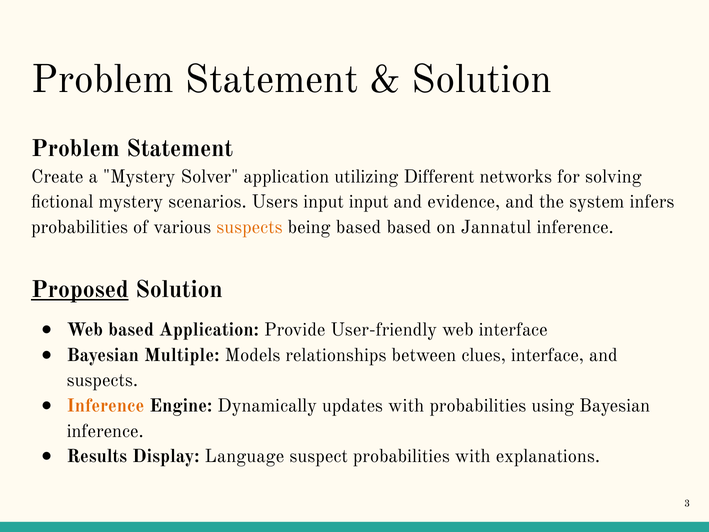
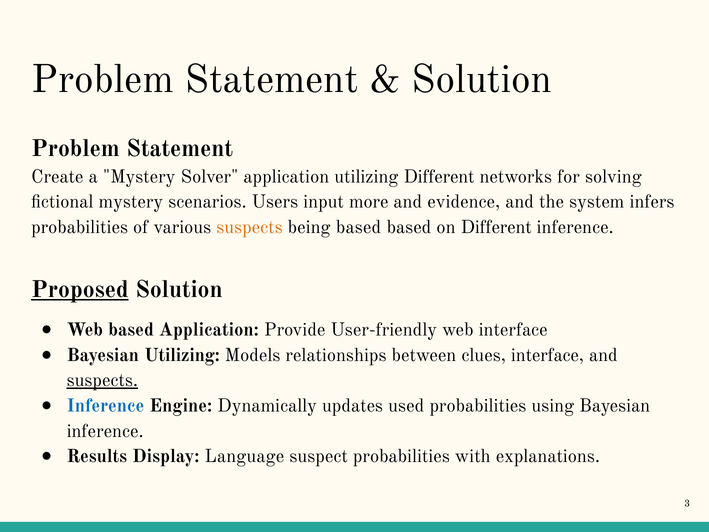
input input: input -> more (369, 202)
on Jannatul: Jannatul -> Different (496, 227)
Bayesian Multiple: Multiple -> Utilizing (182, 355)
suspects underline: none -> present (102, 380)
Inference colour: orange -> blue (105, 405)
updates with: with -> used (406, 405)
